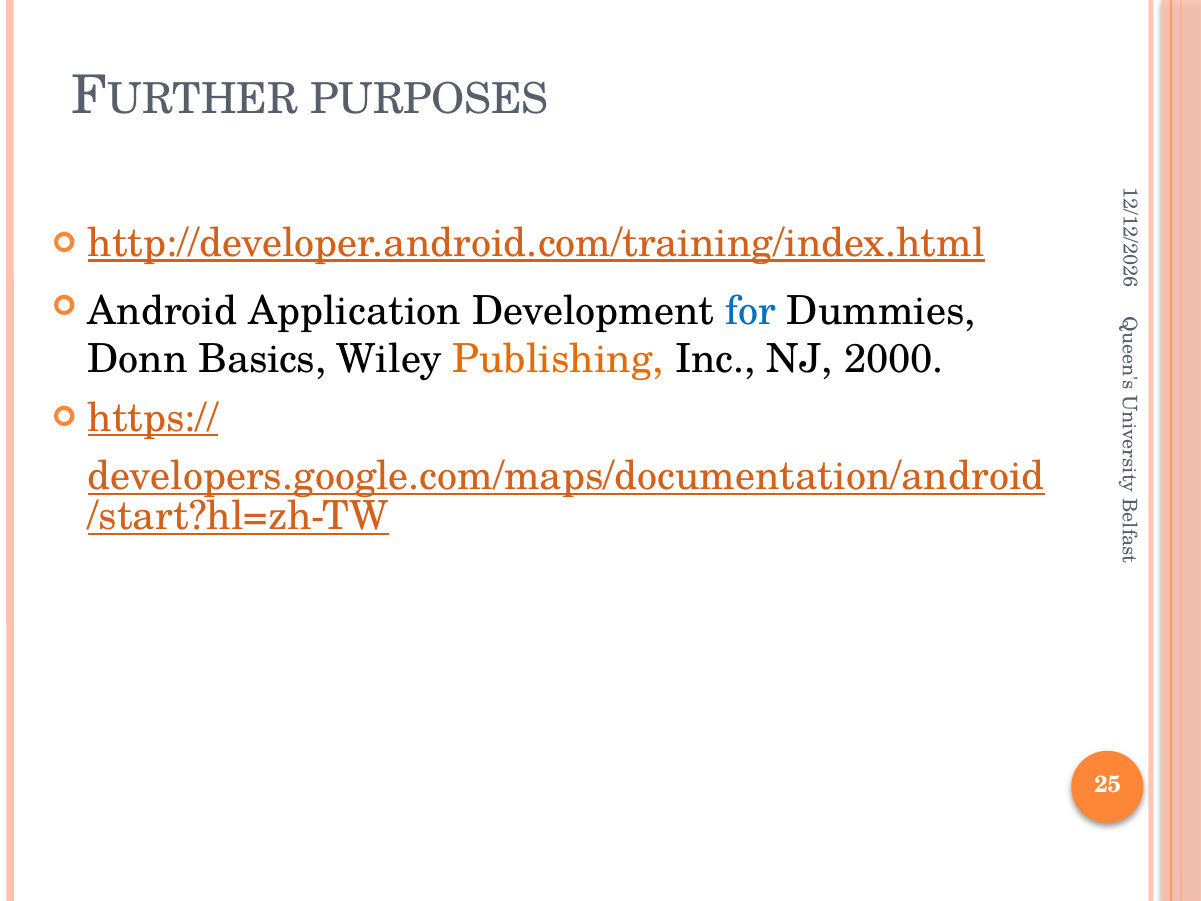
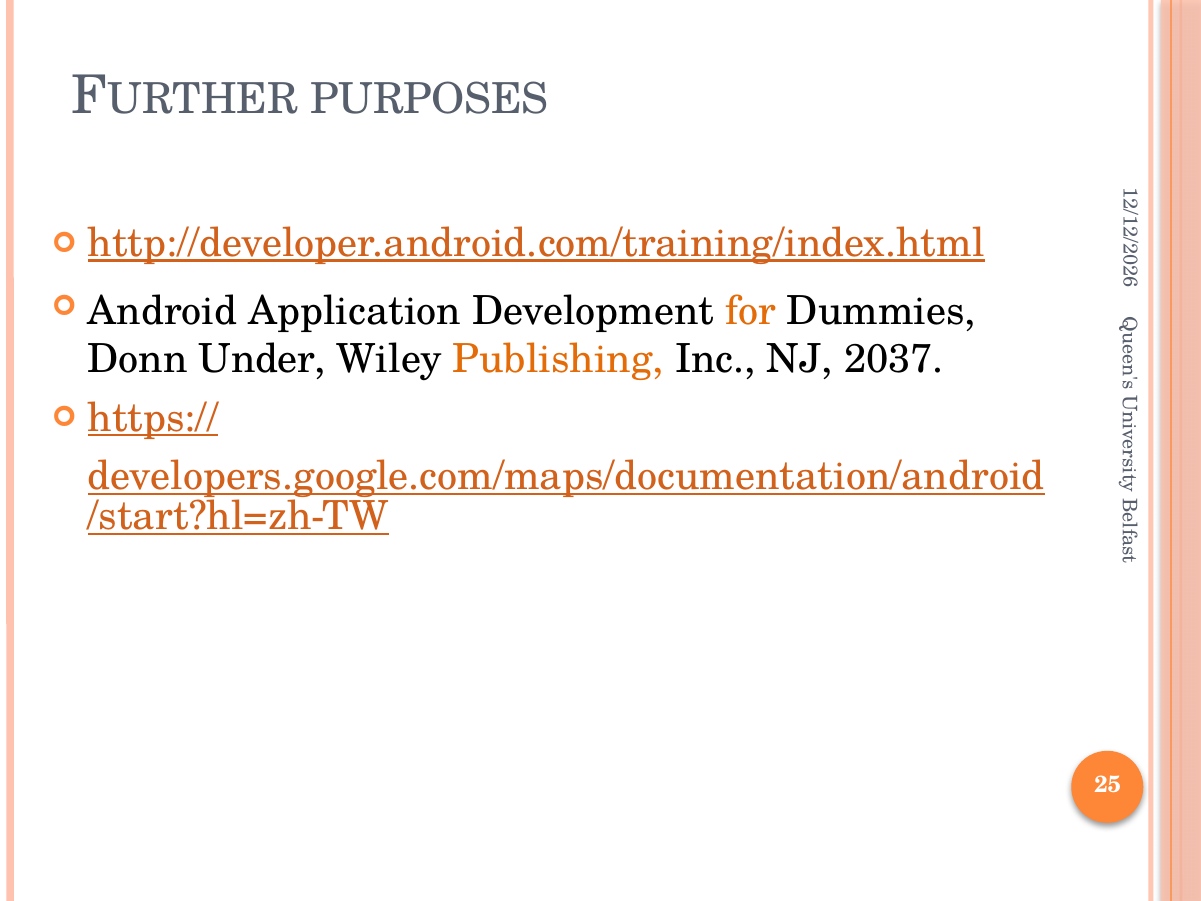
for colour: blue -> orange (751, 312)
Basics: Basics -> Under (262, 360)
2000: 2000 -> 2037 (894, 360)
